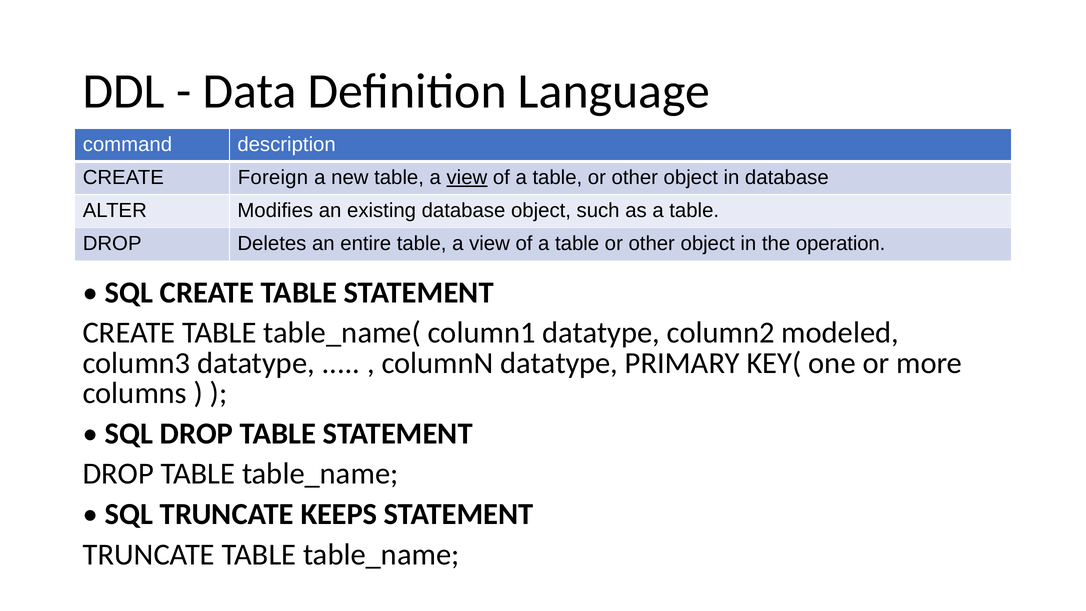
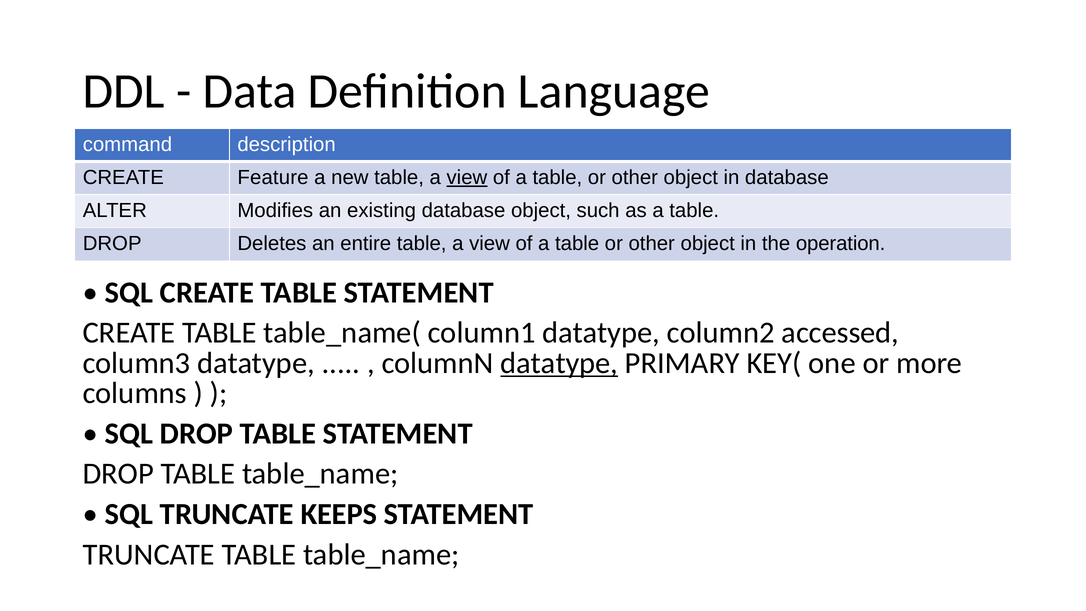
Foreign: Foreign -> Feature (273, 177)
modeled: modeled -> accessed (840, 333)
datatype underline: none -> present (559, 363)
